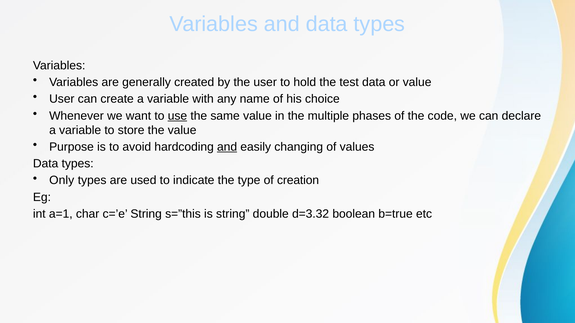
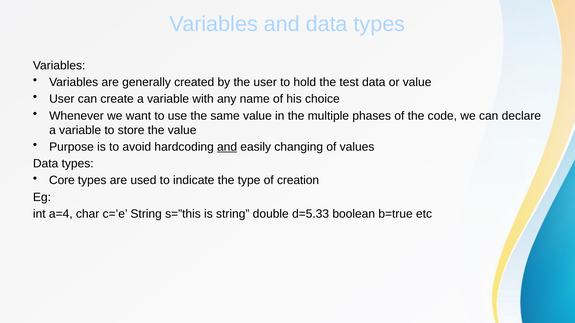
use underline: present -> none (177, 116)
Only: Only -> Core (62, 181)
a=1: a=1 -> a=4 (61, 214)
d=3.32: d=3.32 -> d=5.33 (311, 214)
